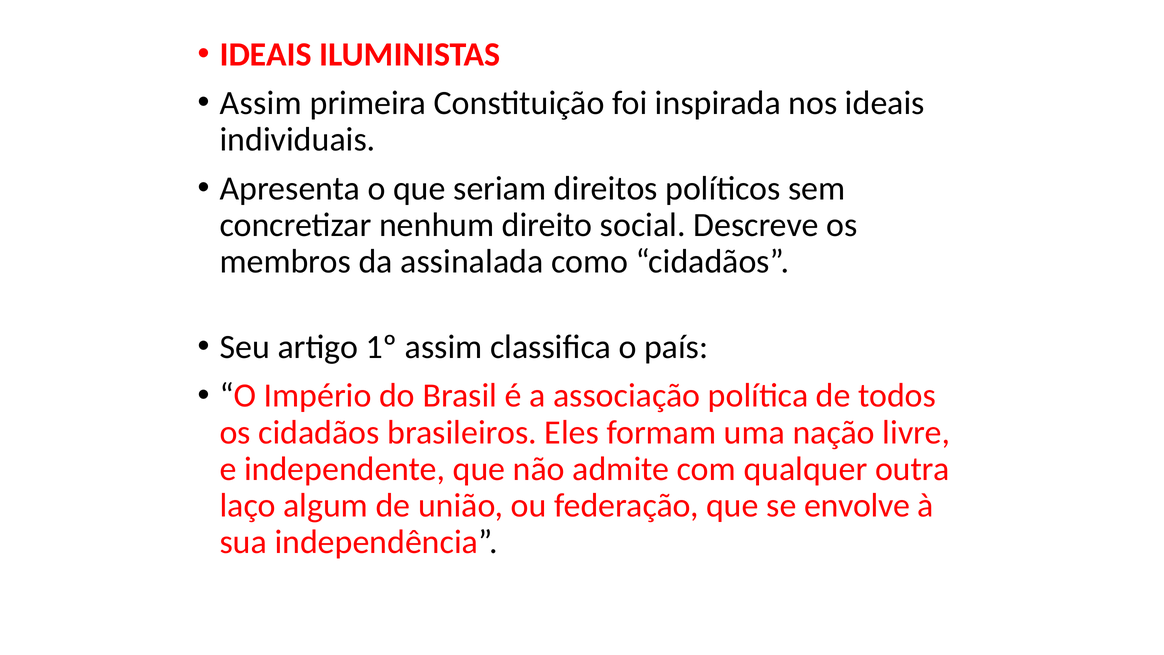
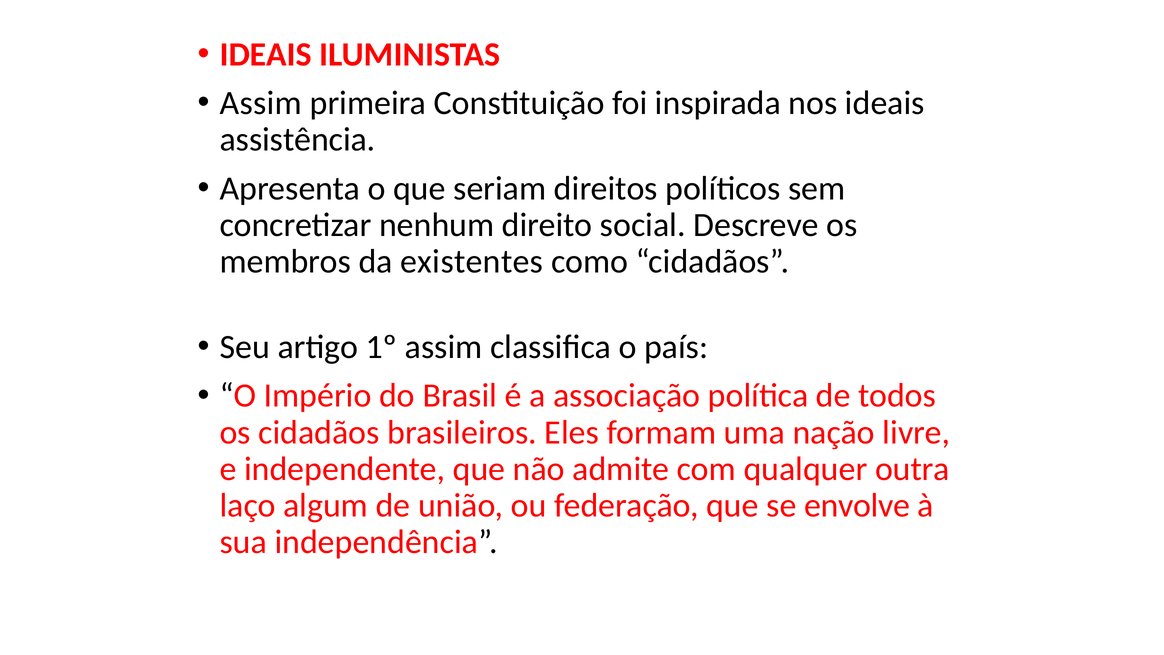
individuais: individuais -> assistência (298, 140)
assinalada: assinalada -> existentes (472, 262)
